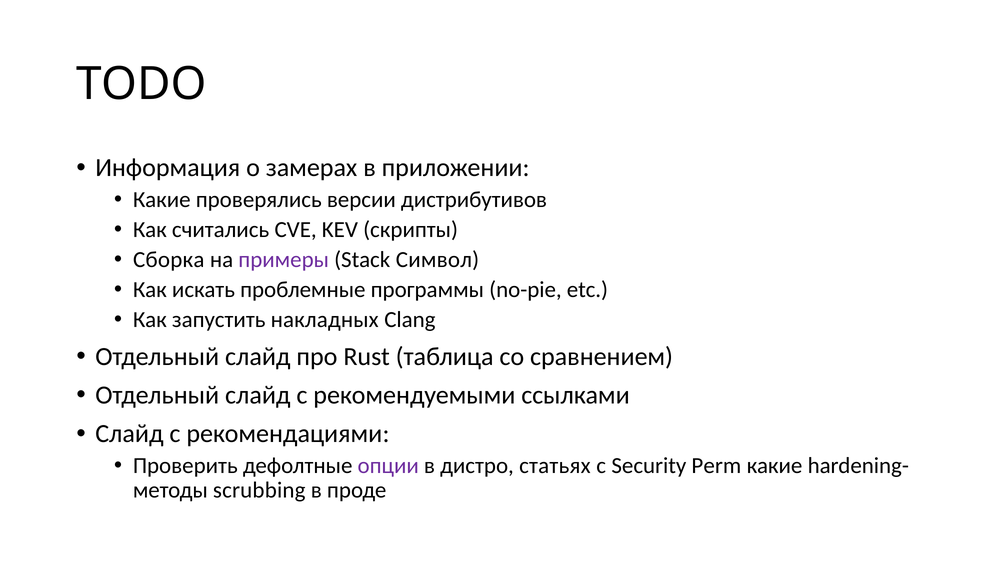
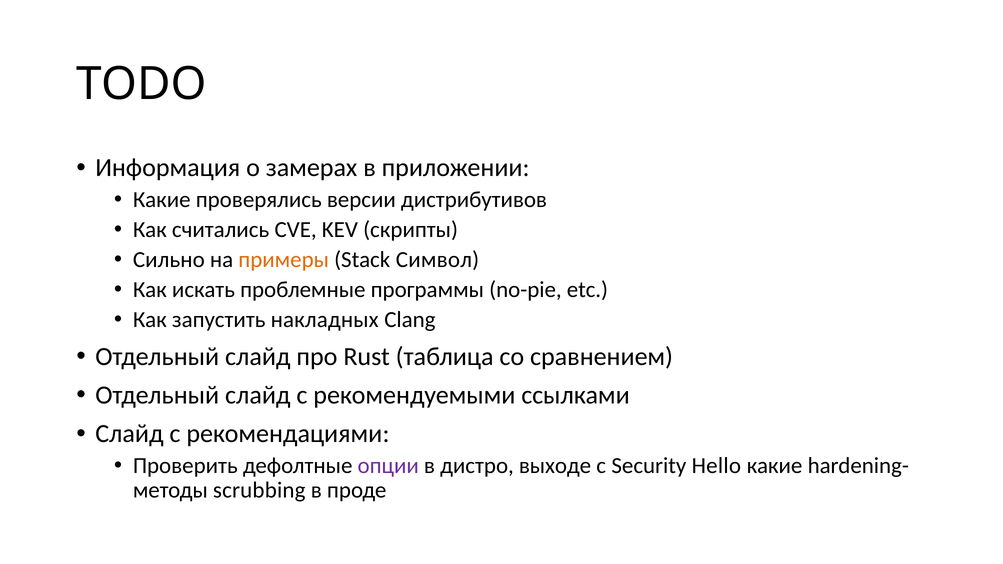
Сборка: Сборка -> Сильно (169, 260)
примеры colour: purple -> orange (284, 260)
статьях: статьях -> выходе (555, 466)
Perm: Perm -> Hello (716, 466)
